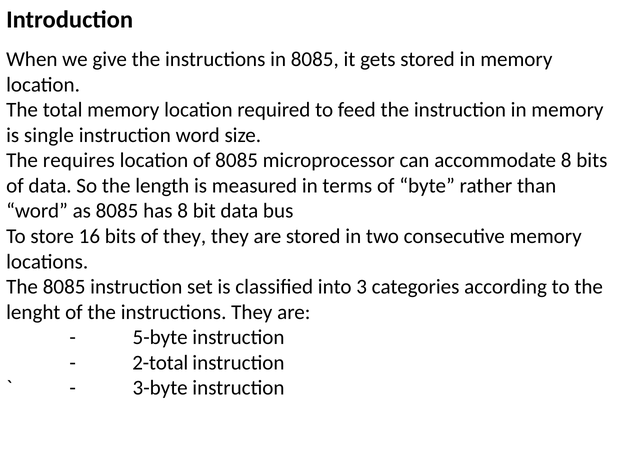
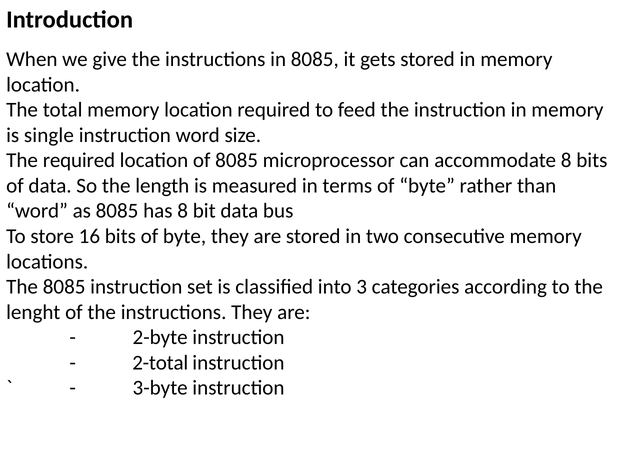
The requires: requires -> required (79, 160)
bits of they: they -> byte (185, 236)
5-byte: 5-byte -> 2-byte (160, 337)
